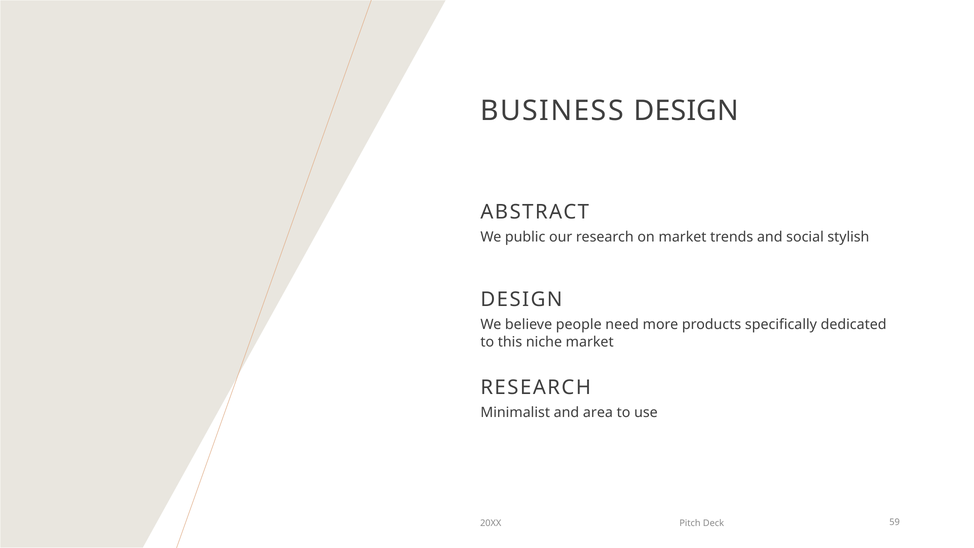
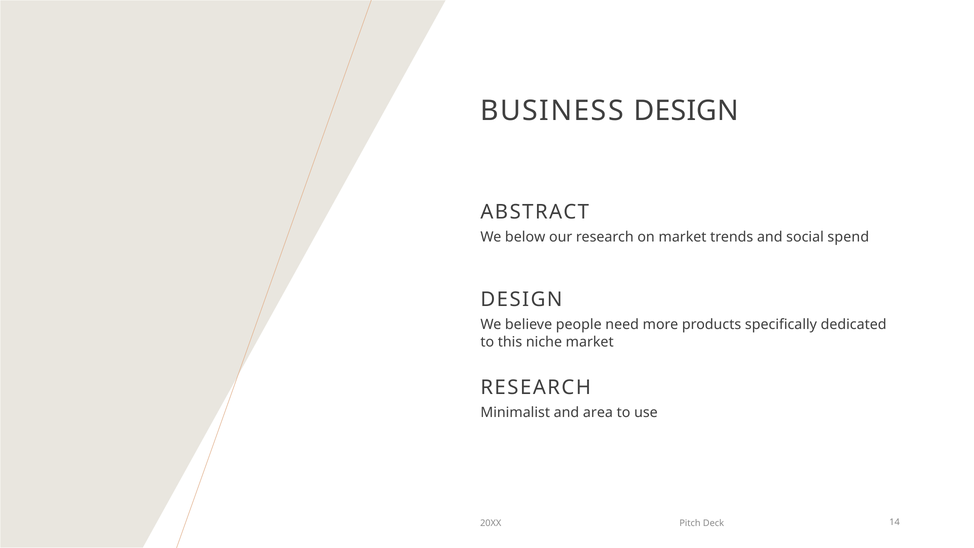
public: public -> below (525, 237)
stylish: stylish -> spend (848, 237)
59: 59 -> 14 (895, 522)
